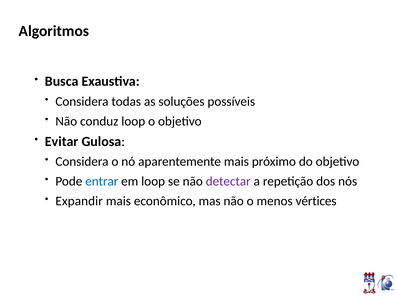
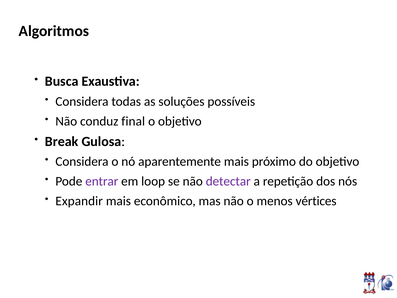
conduz loop: loop -> final (133, 121)
Evitar: Evitar -> Break (62, 141)
entrar colour: blue -> purple (102, 181)
